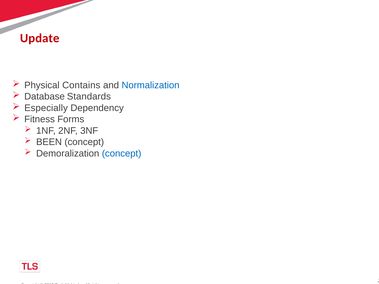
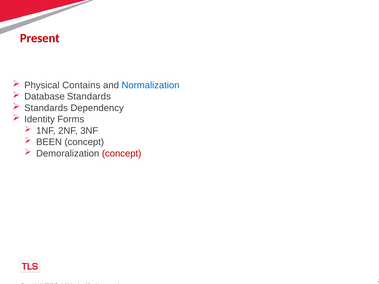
Update: Update -> Present (40, 38)
Especially: Especially -> Standards (46, 108)
Fitness: Fitness -> Identity (40, 119)
concept colour: blue -> red (122, 154)
